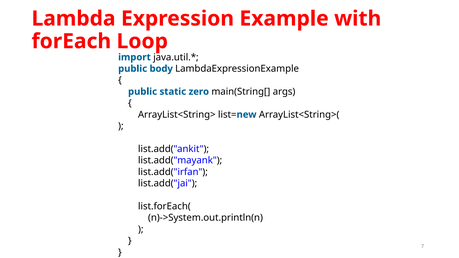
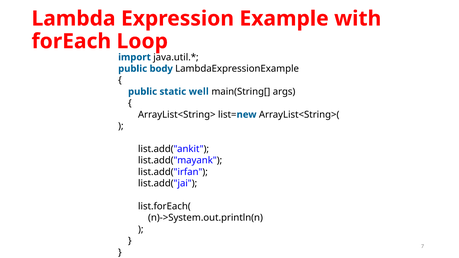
zero: zero -> well (199, 92)
